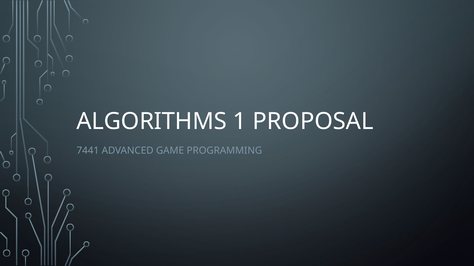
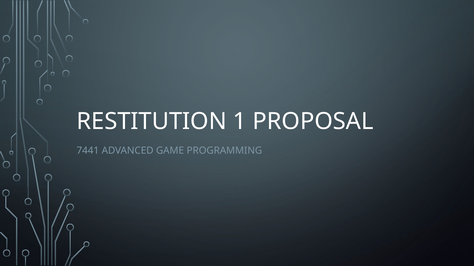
ALGORITHMS: ALGORITHMS -> RESTITUTION (152, 122)
